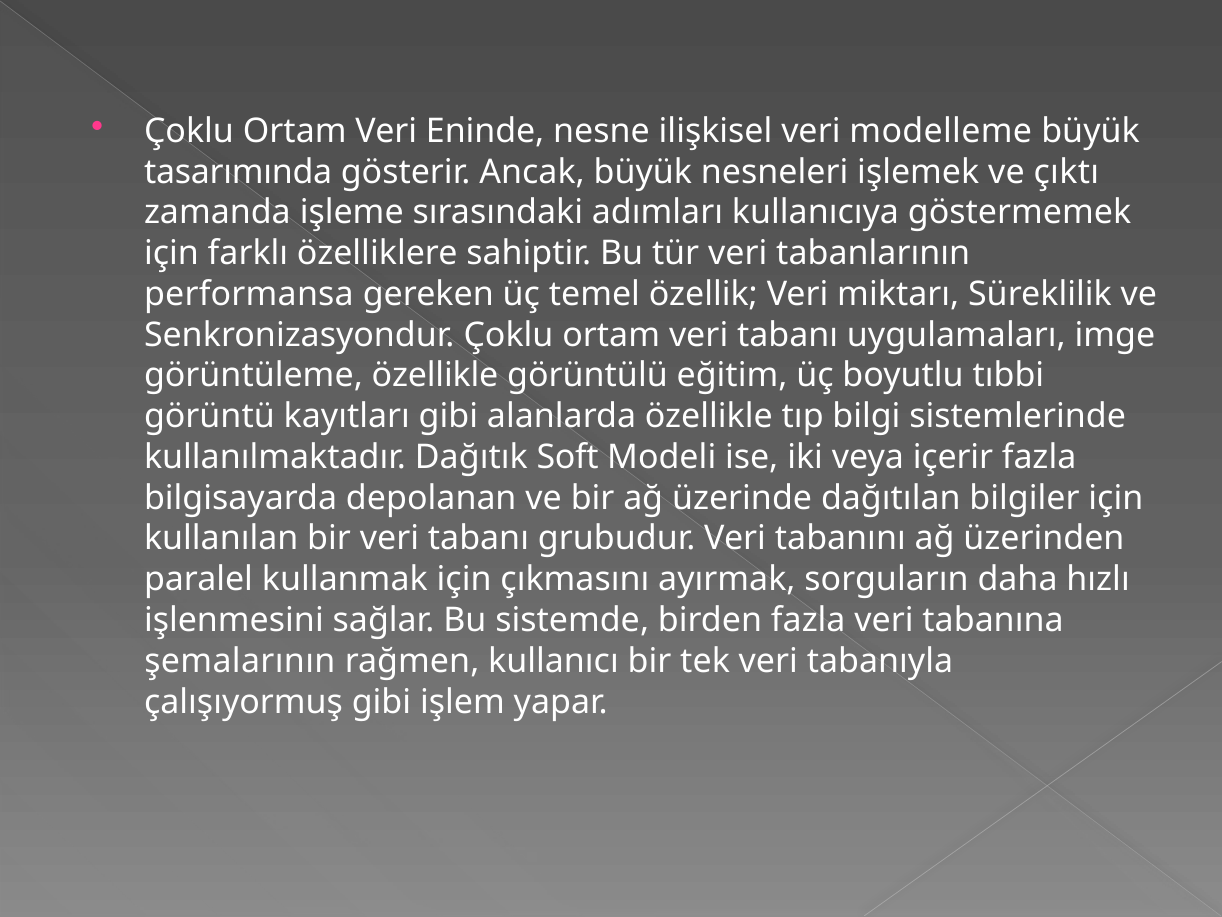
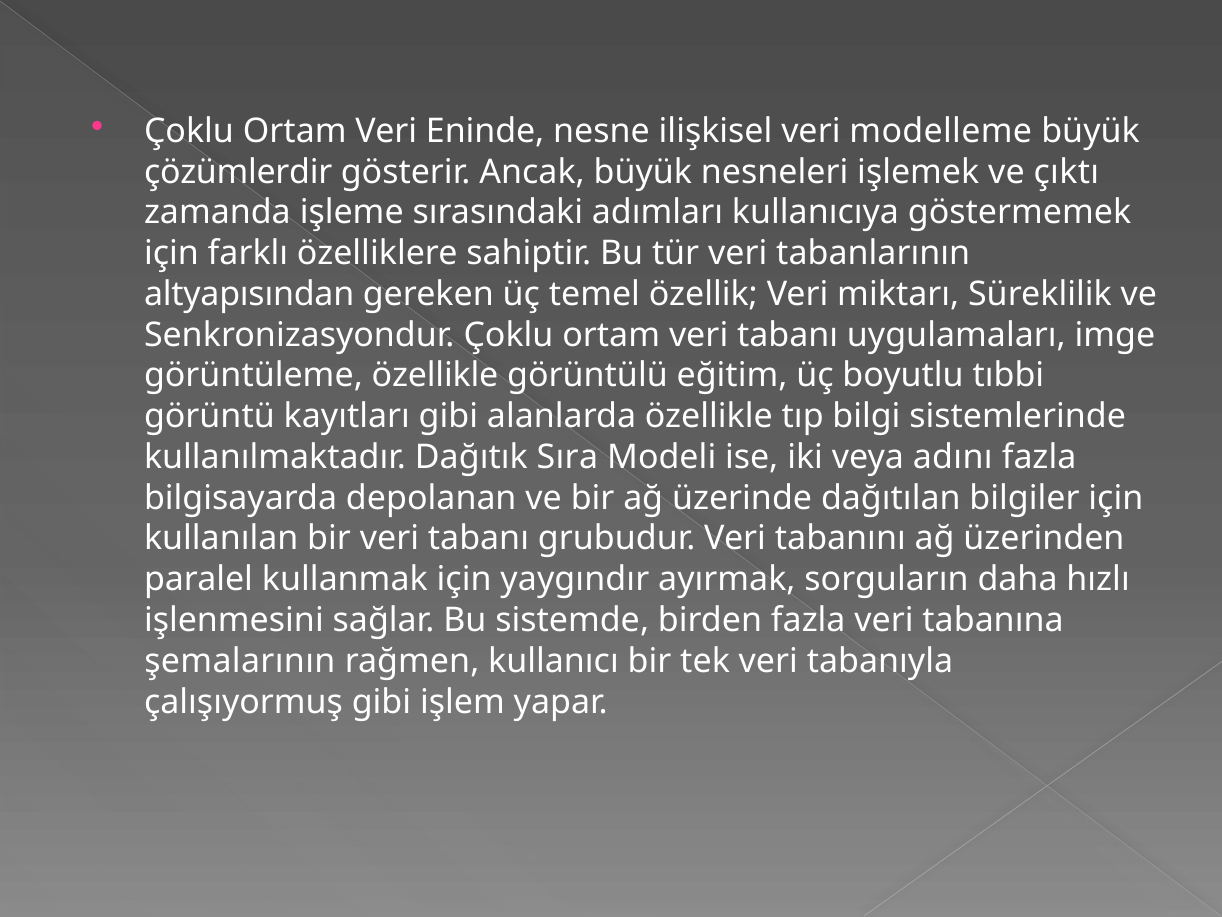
tasarımında: tasarımında -> çözümlerdir (238, 172)
performansa: performansa -> altyapısından (249, 294)
Soft: Soft -> Sıra (567, 457)
içerir: içerir -> adını (953, 457)
çıkmasını: çıkmasını -> yaygındır (575, 579)
